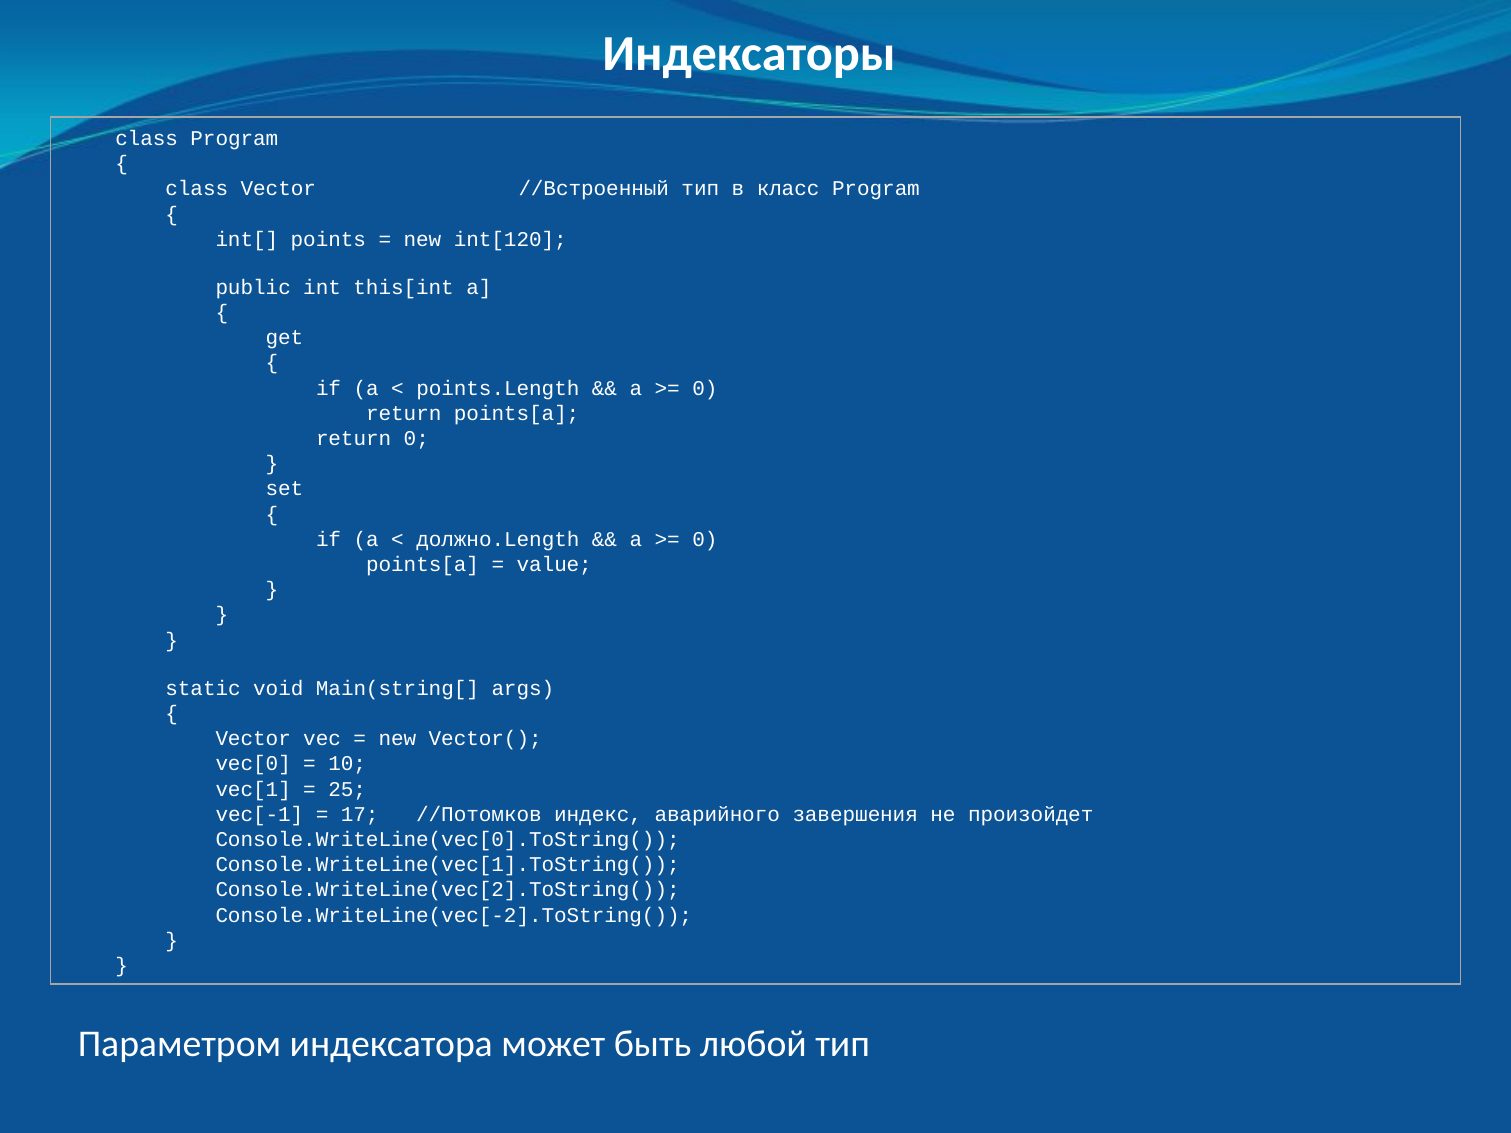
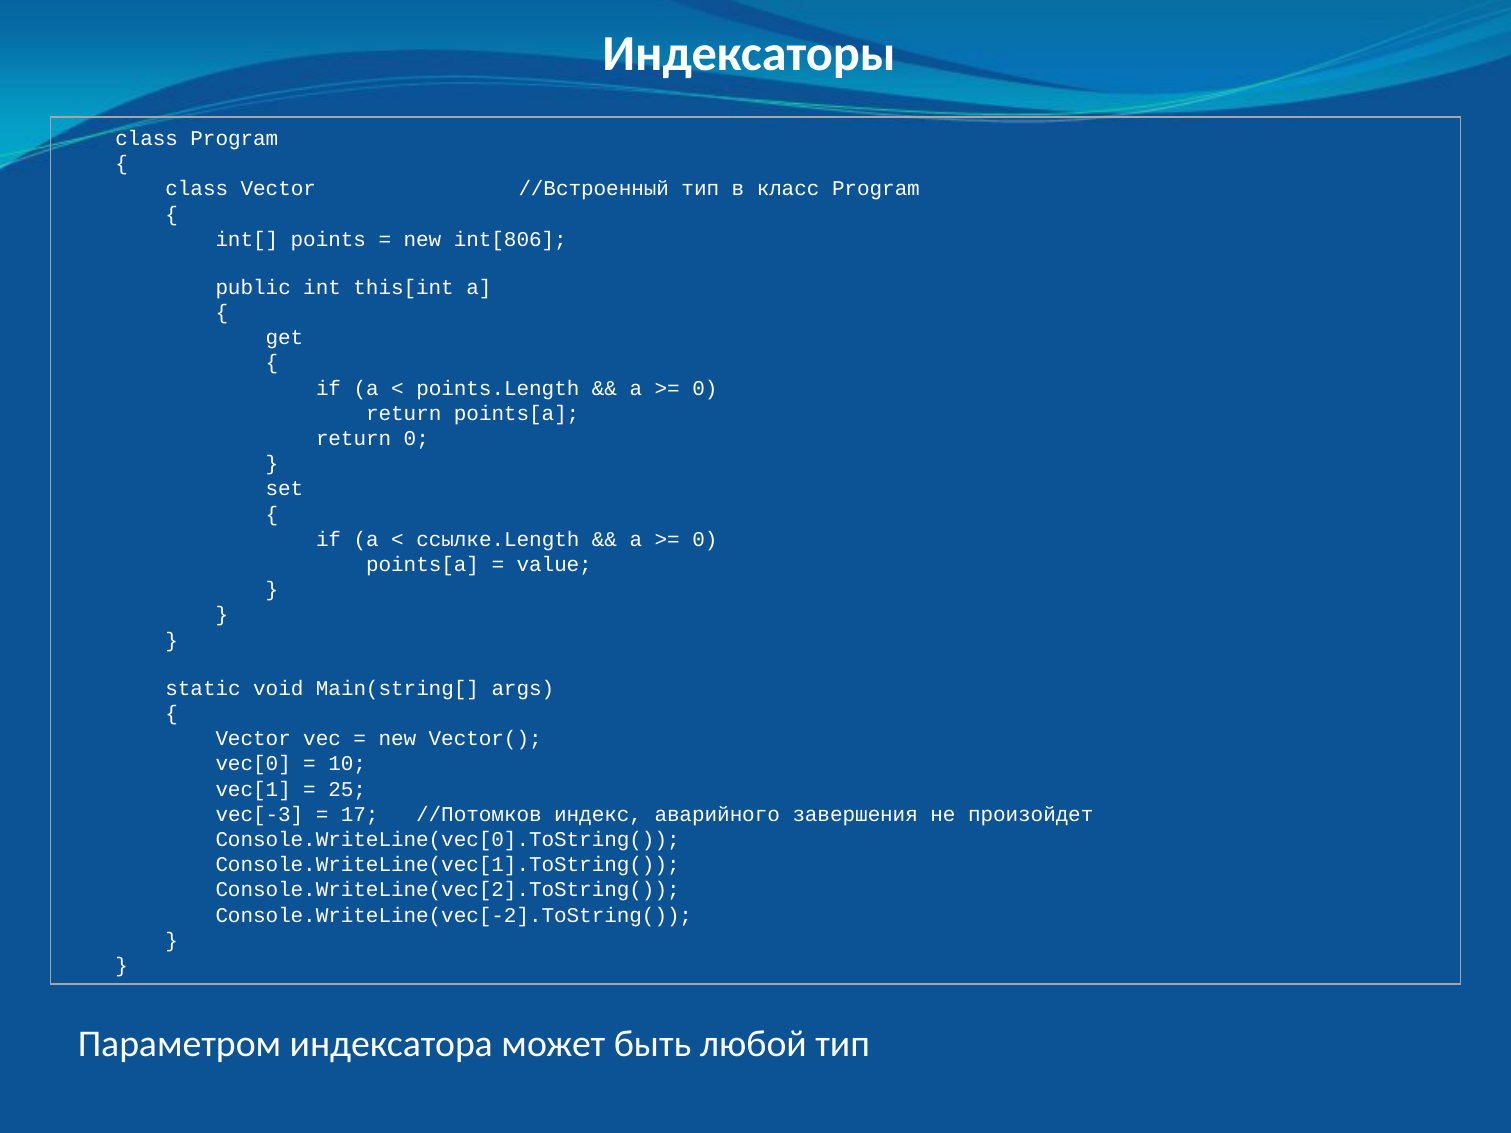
int[120: int[120 -> int[806 (510, 239)
должно.Length: должно.Length -> ссылке.Length (498, 540)
vec[-1: vec[-1 -> vec[-3 (259, 814)
